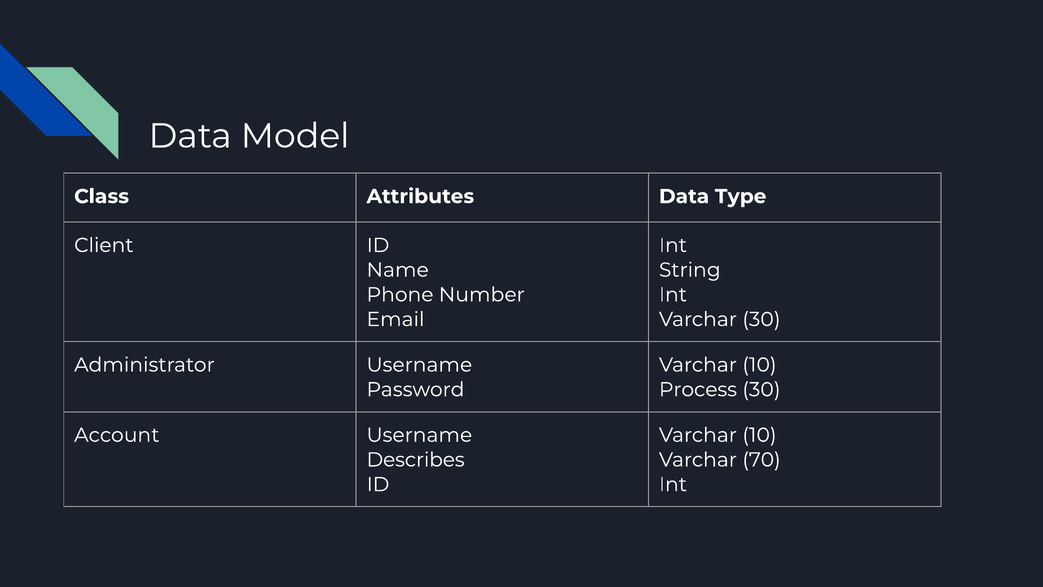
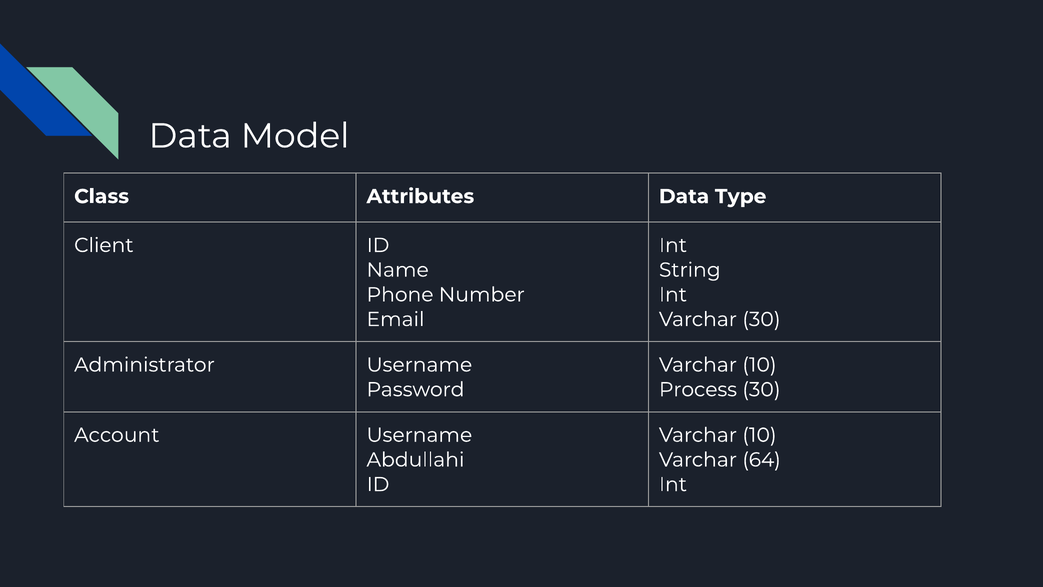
Describes: Describes -> Abdullahi (415, 460)
70: 70 -> 64 (762, 460)
